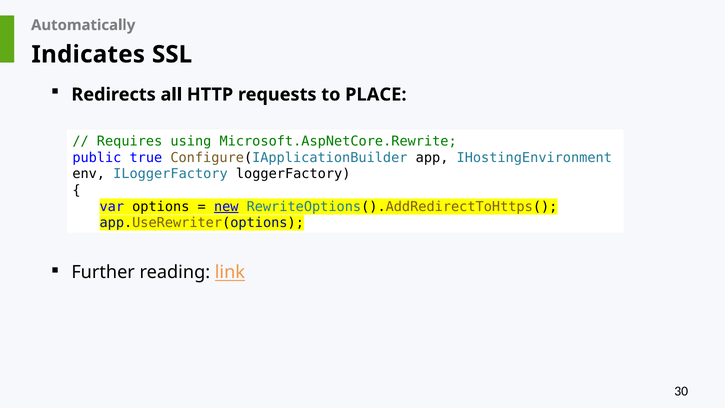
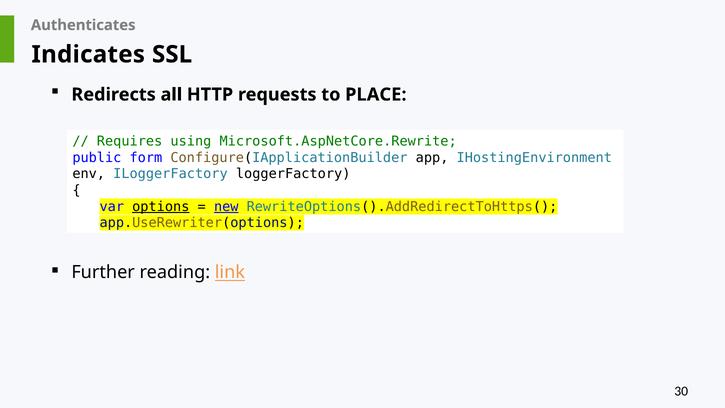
Automatically: Automatically -> Authenticates (83, 25)
true: true -> form (146, 158)
options underline: none -> present (161, 207)
